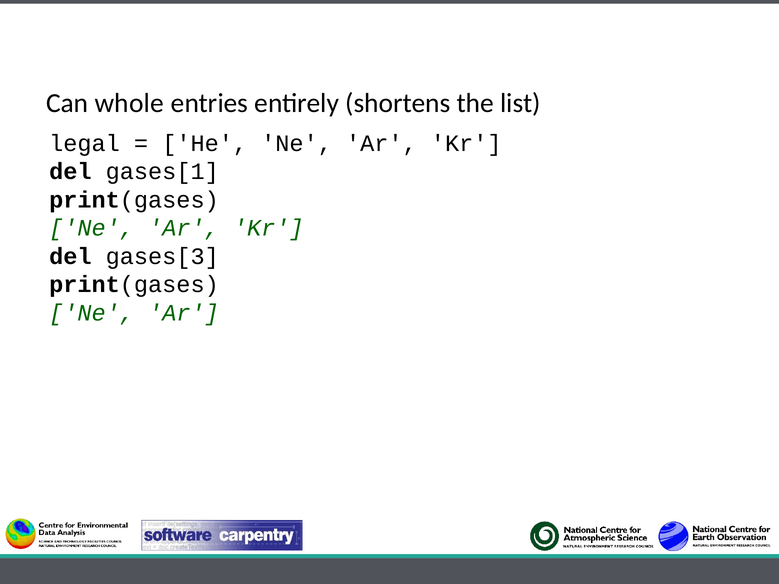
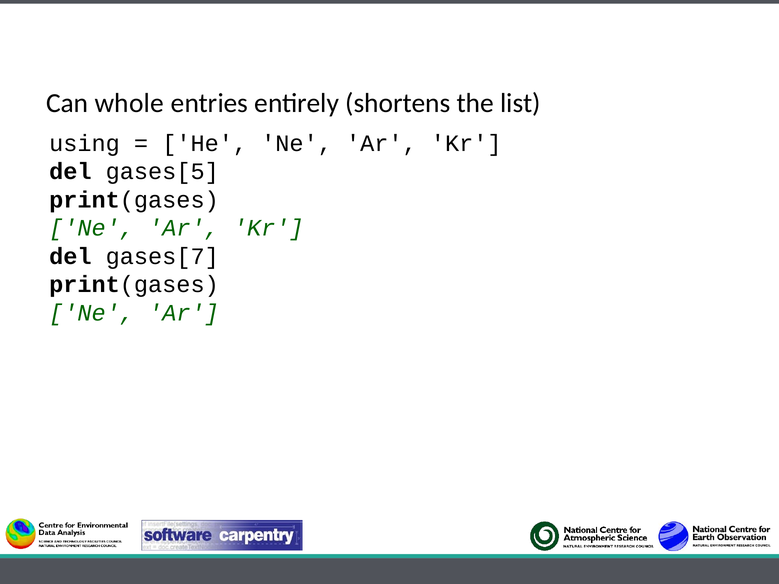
legal: legal -> using (85, 143)
gases[1: gases[1 -> gases[5 (162, 172)
gases[3: gases[3 -> gases[7 (162, 256)
